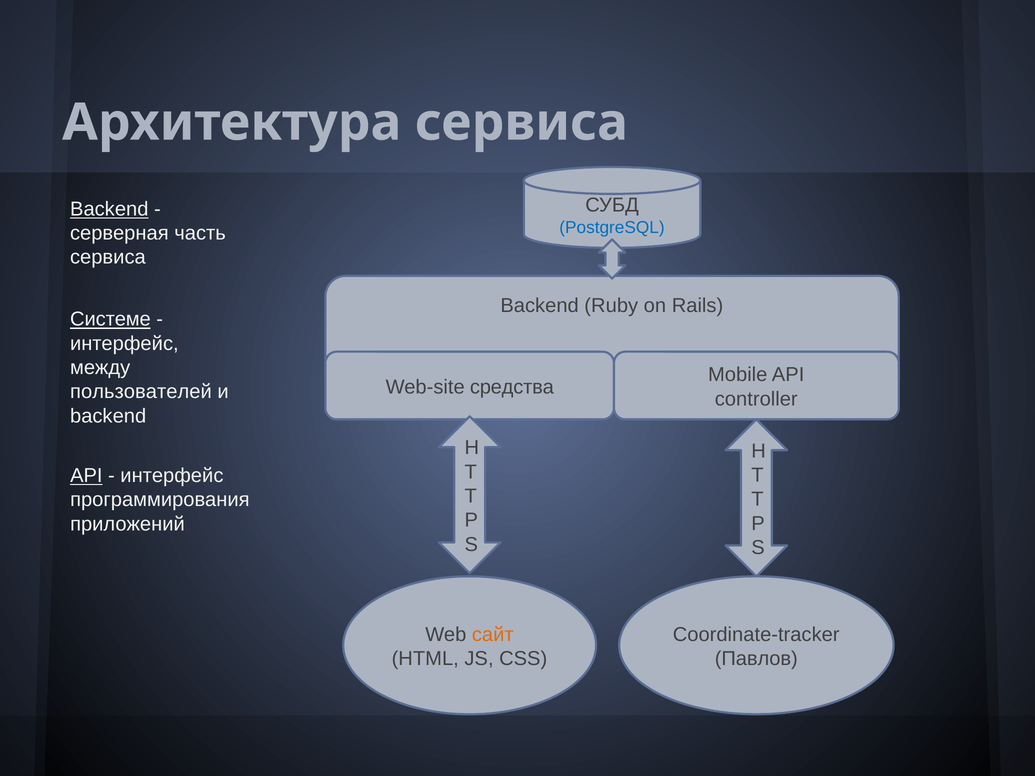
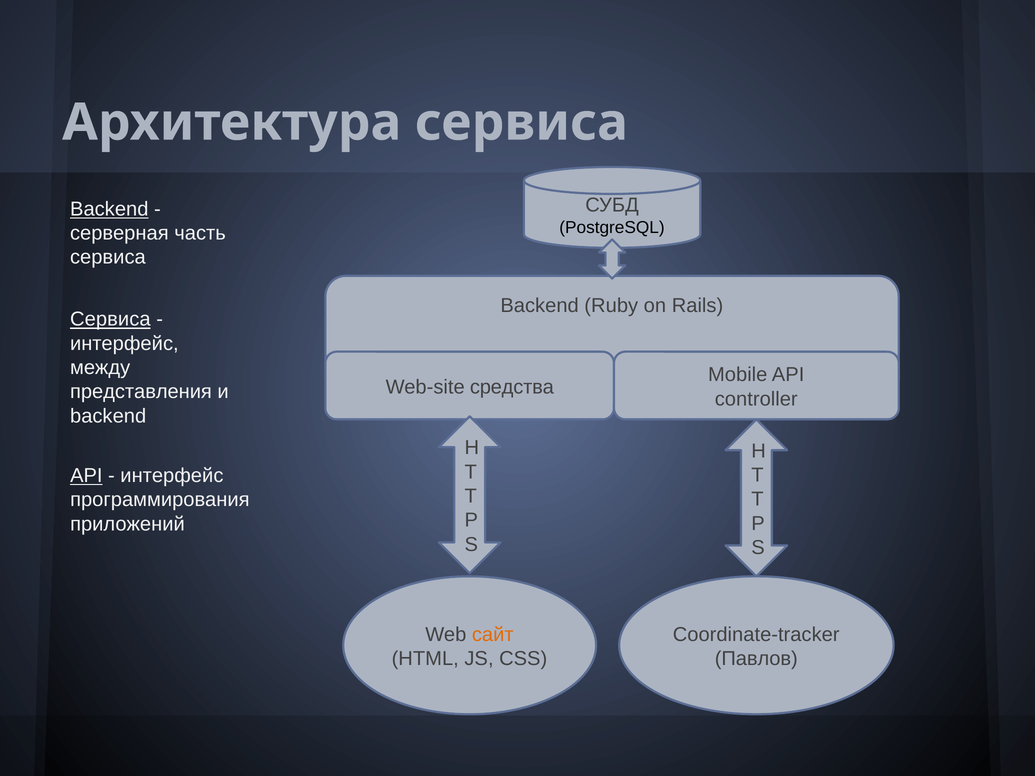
PostgreSQL colour: blue -> black (612, 228)
Системе: Системе -> Сервиса (110, 319)
пользователей: пользователей -> представления (141, 392)
